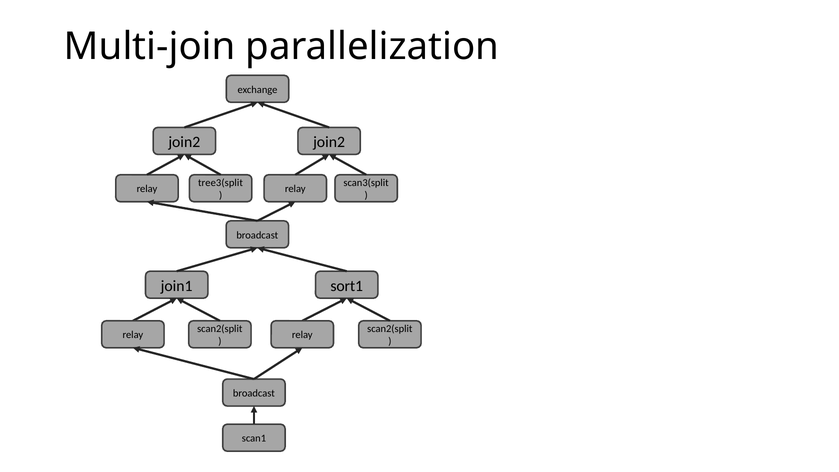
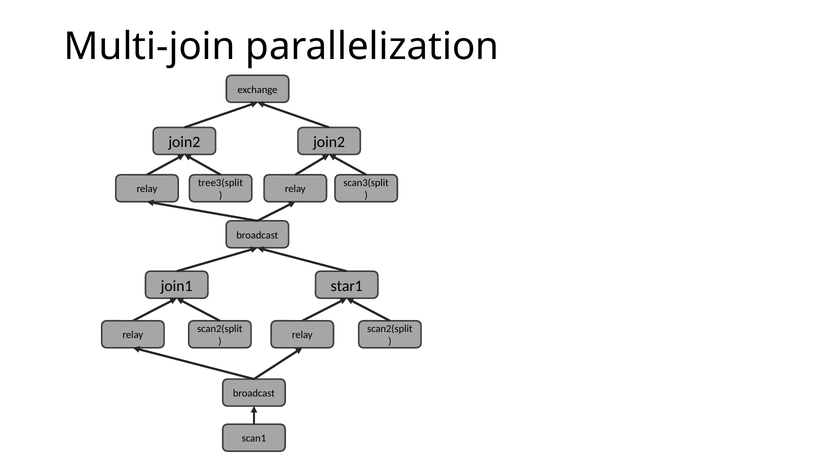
sort1: sort1 -> star1 (347, 286)
